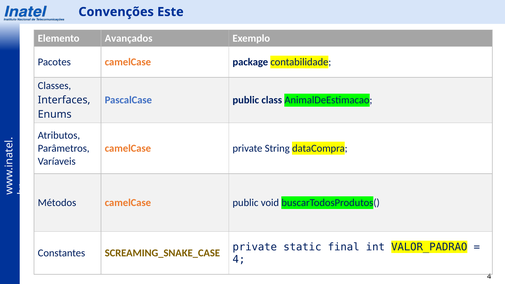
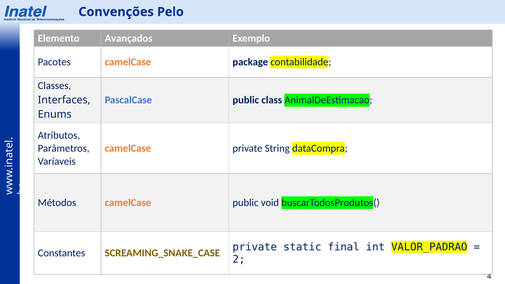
Este: Este -> Pelo (170, 12)
4: 4 -> 2 (239, 259)
